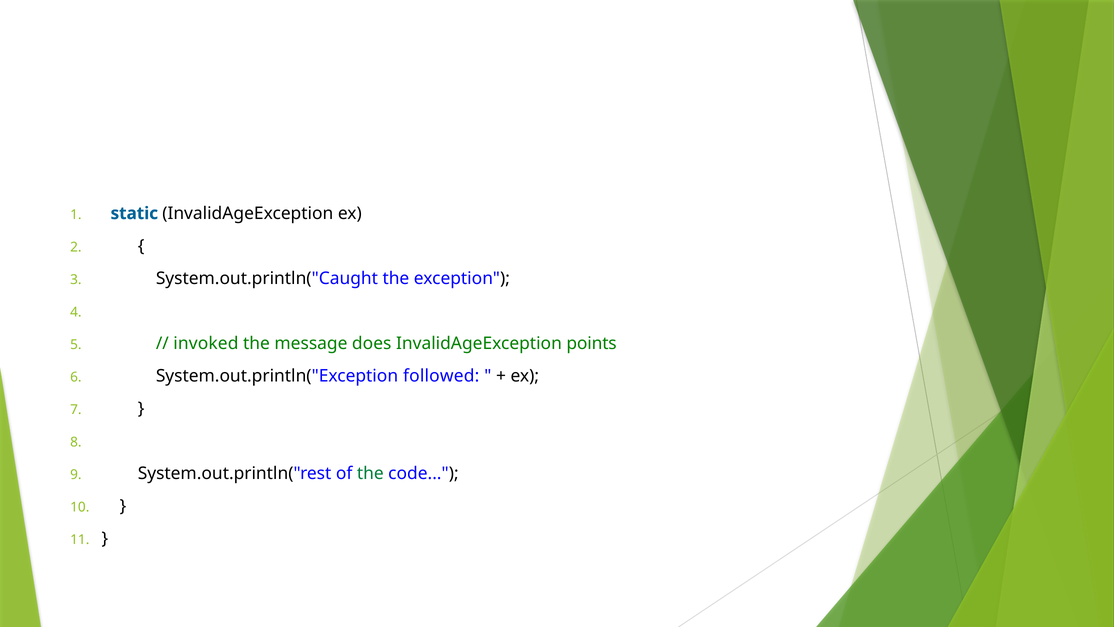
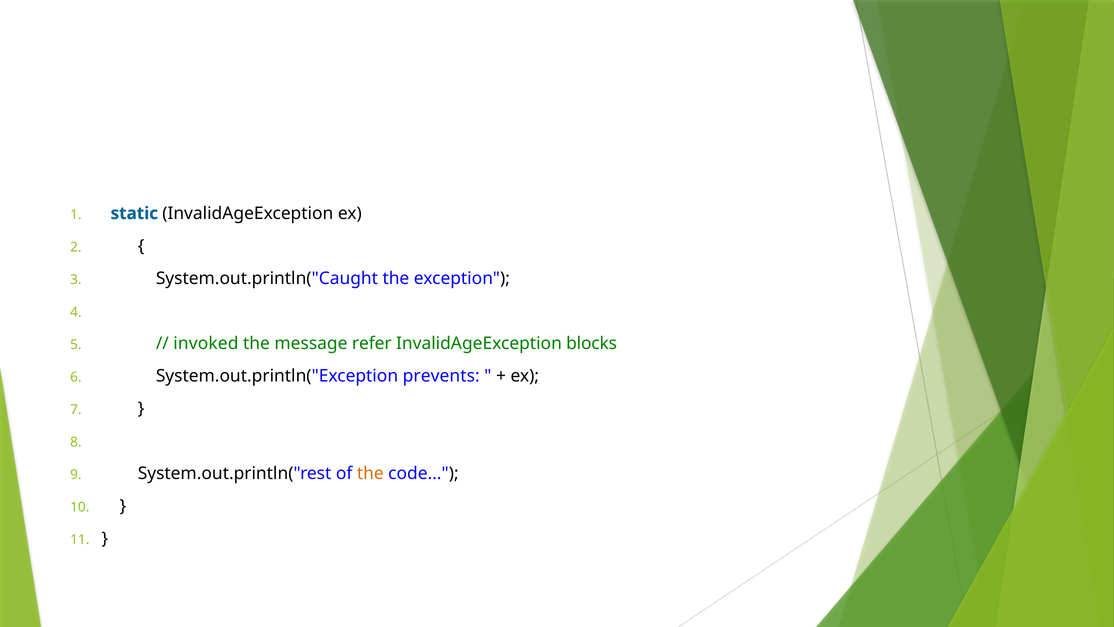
does: does -> refer (372, 343)
points: points -> blocks (592, 343)
followed: followed -> prevents (441, 376)
the colour: green -> orange (370, 473)
